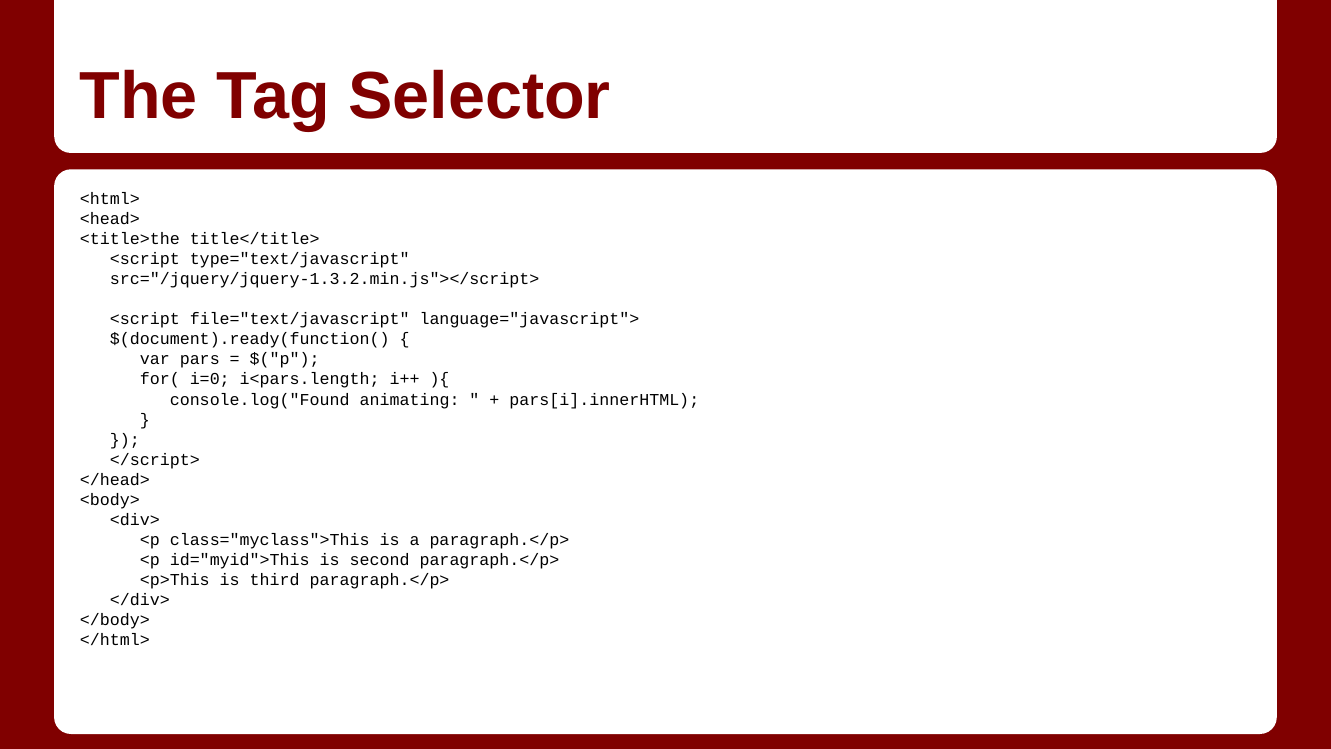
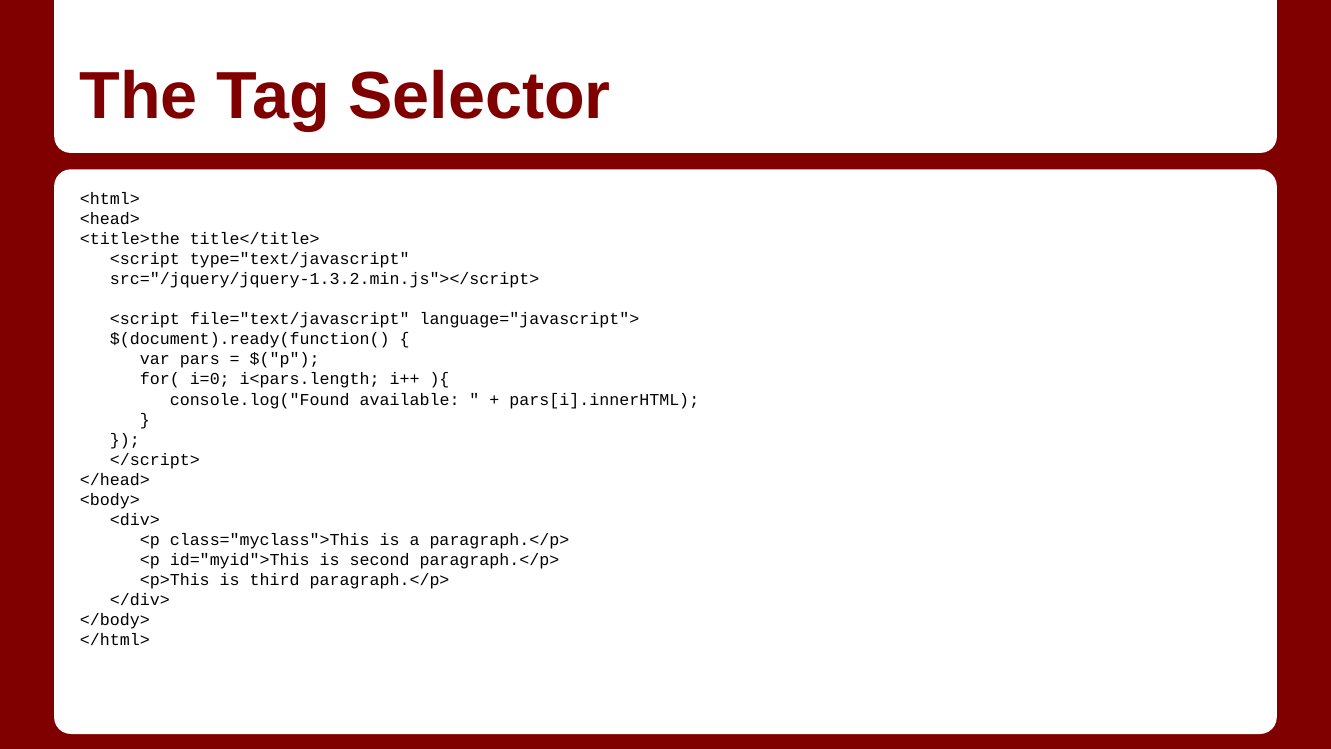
animating: animating -> available (410, 399)
